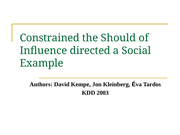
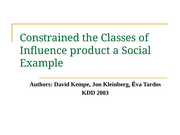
Should: Should -> Classes (118, 38)
directed: directed -> product (90, 51)
